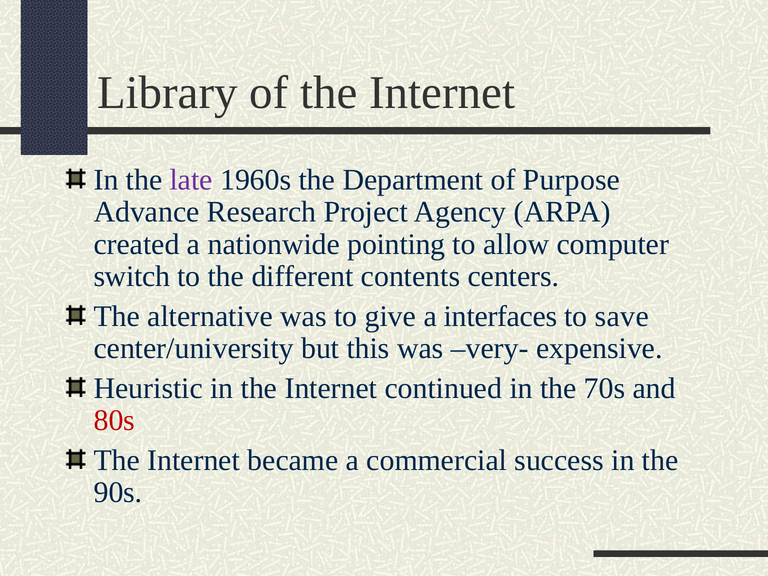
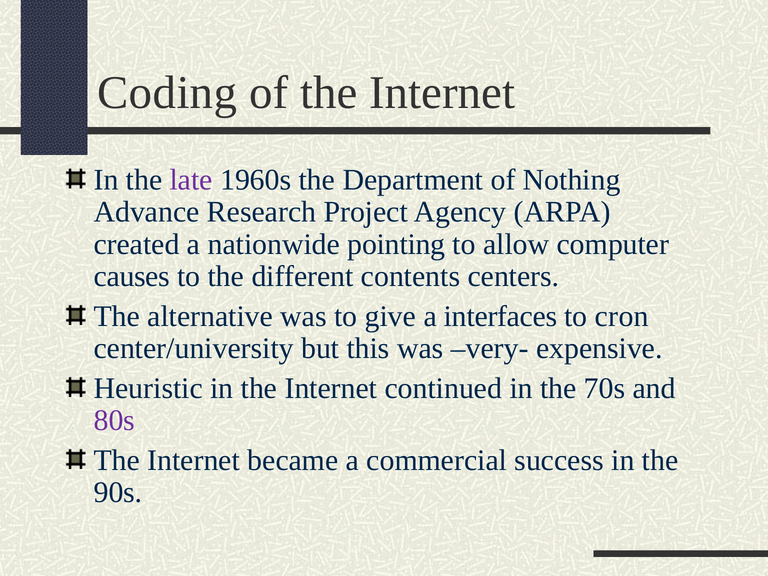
Library: Library -> Coding (167, 93)
Purpose: Purpose -> Nothing (572, 180)
switch: switch -> causes (132, 277)
save: save -> cron (622, 316)
80s colour: red -> purple (114, 421)
